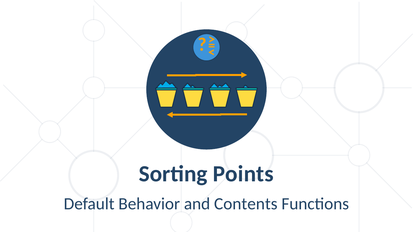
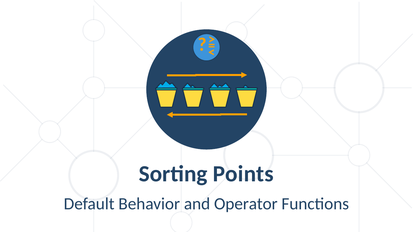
Contents: Contents -> Operator (246, 204)
